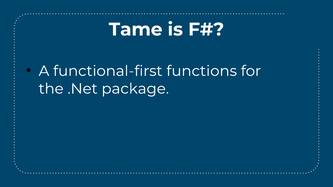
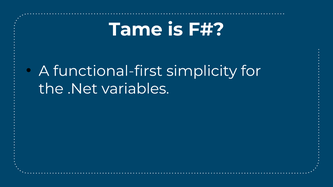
functions: functions -> simplicity (202, 71)
package: package -> variables (135, 89)
